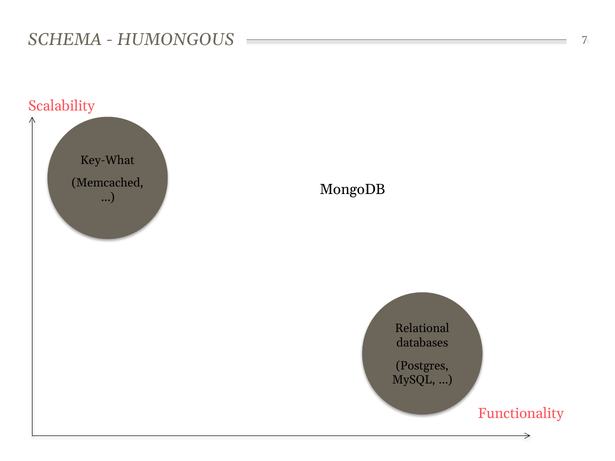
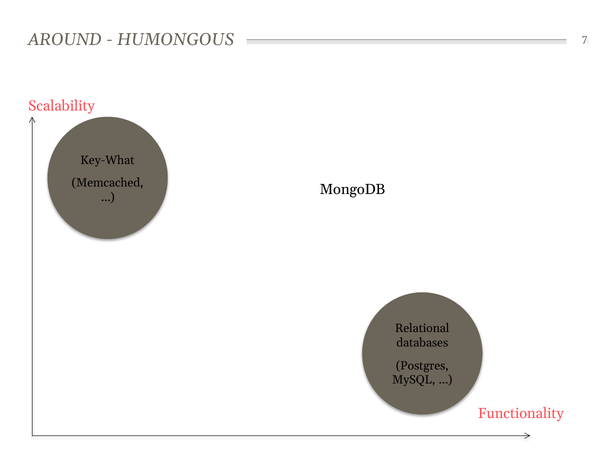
SCHEMA: SCHEMA -> AROUND (65, 40)
